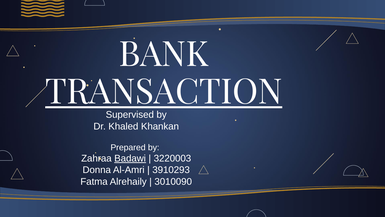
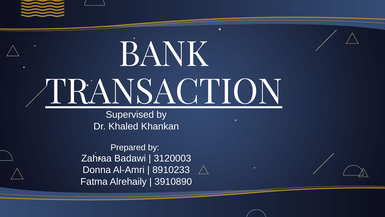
Badawi underline: present -> none (130, 158)
3220003: 3220003 -> 3120003 (172, 158)
3910293: 3910293 -> 8910233 (171, 170)
3010090: 3010090 -> 3910890 (173, 181)
